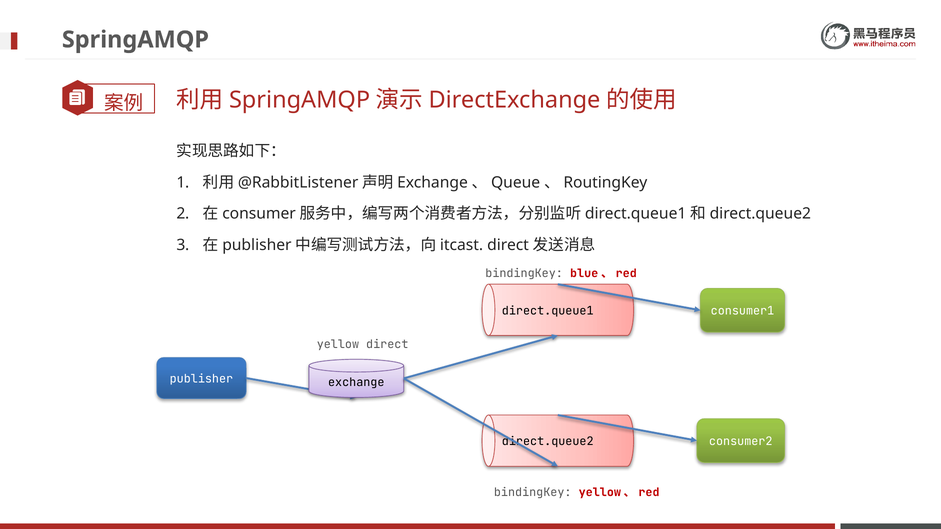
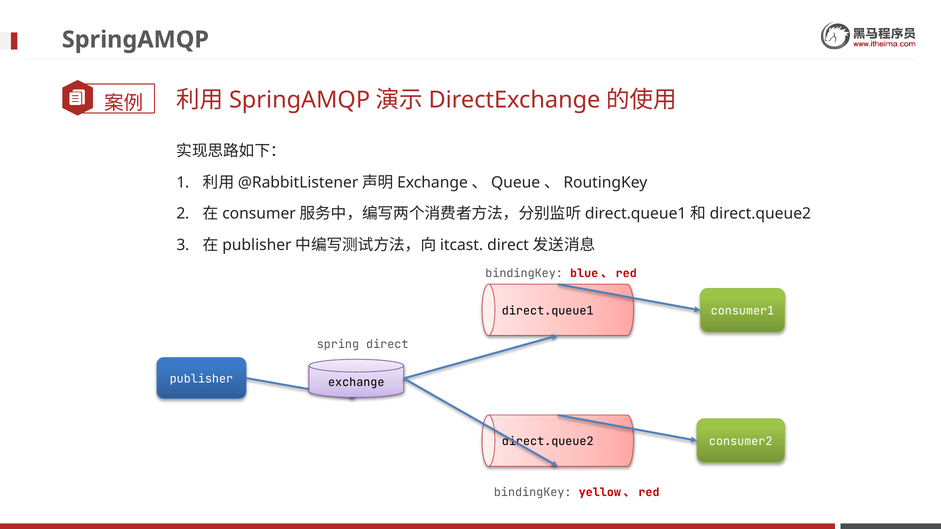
yellow.direct: yellow.direct -> spring.direct (363, 344)
